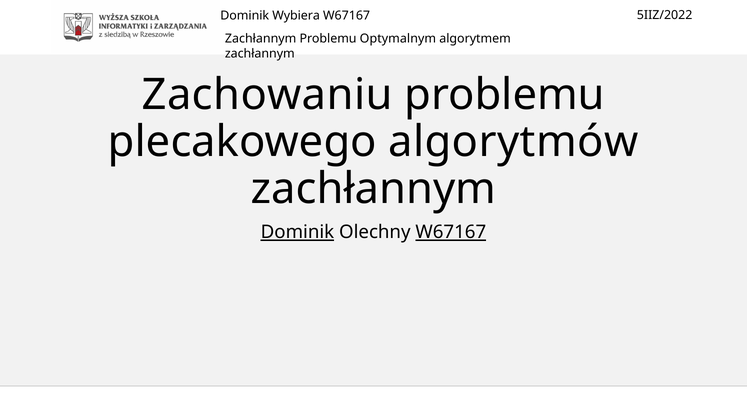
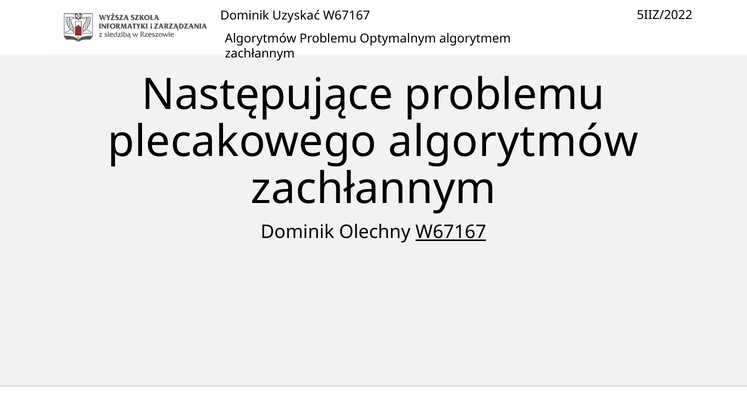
Wybiera: Wybiera -> Uzyskać (296, 16)
Zachłannym: Zachłannym -> Algorytmów (261, 39)
Zachowaniu: Zachowaniu -> Następujące (268, 95)
Dominik underline: present -> none (297, 232)
